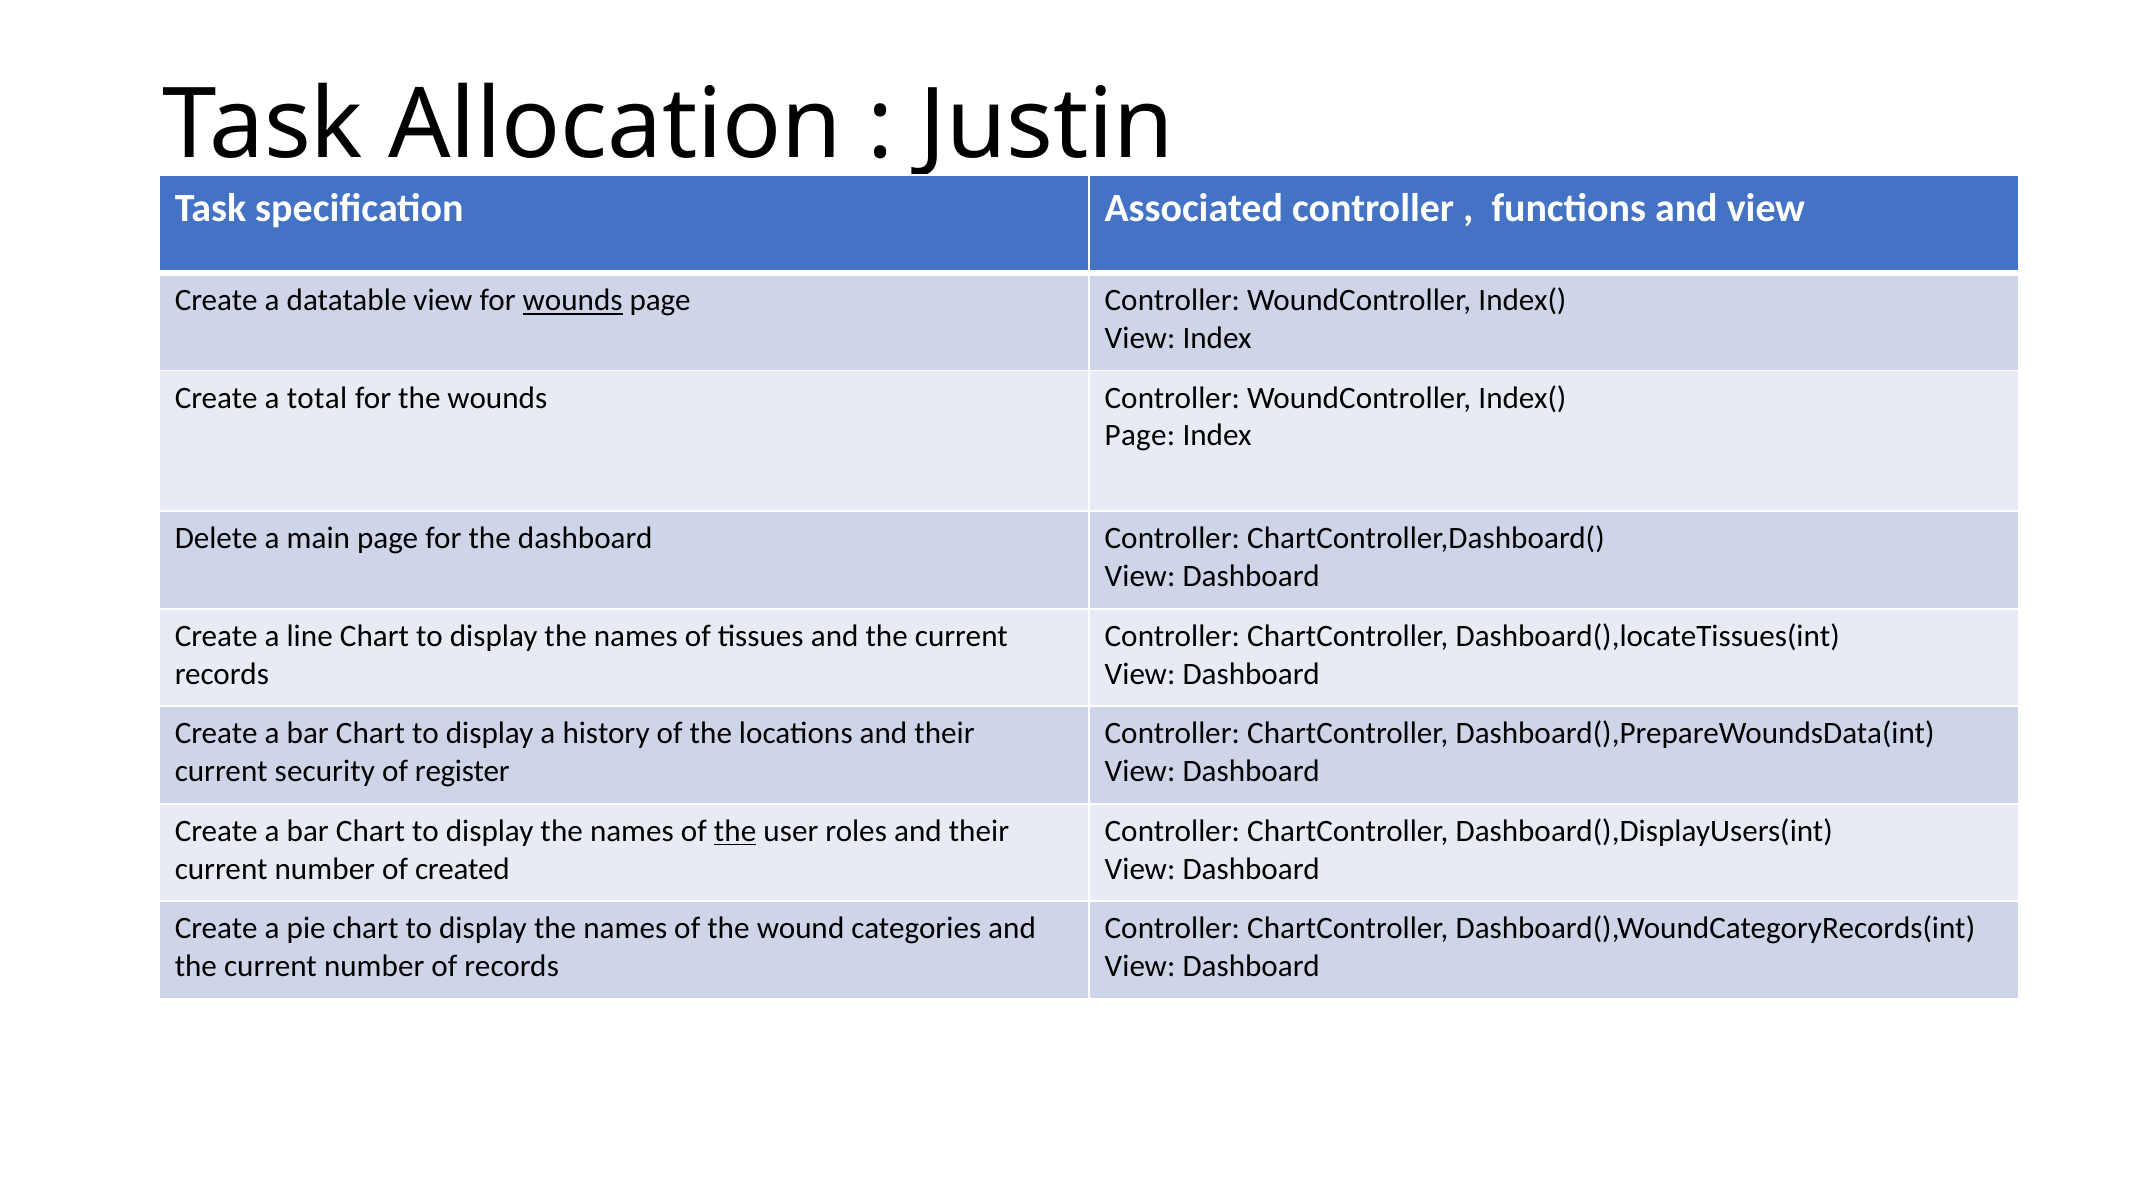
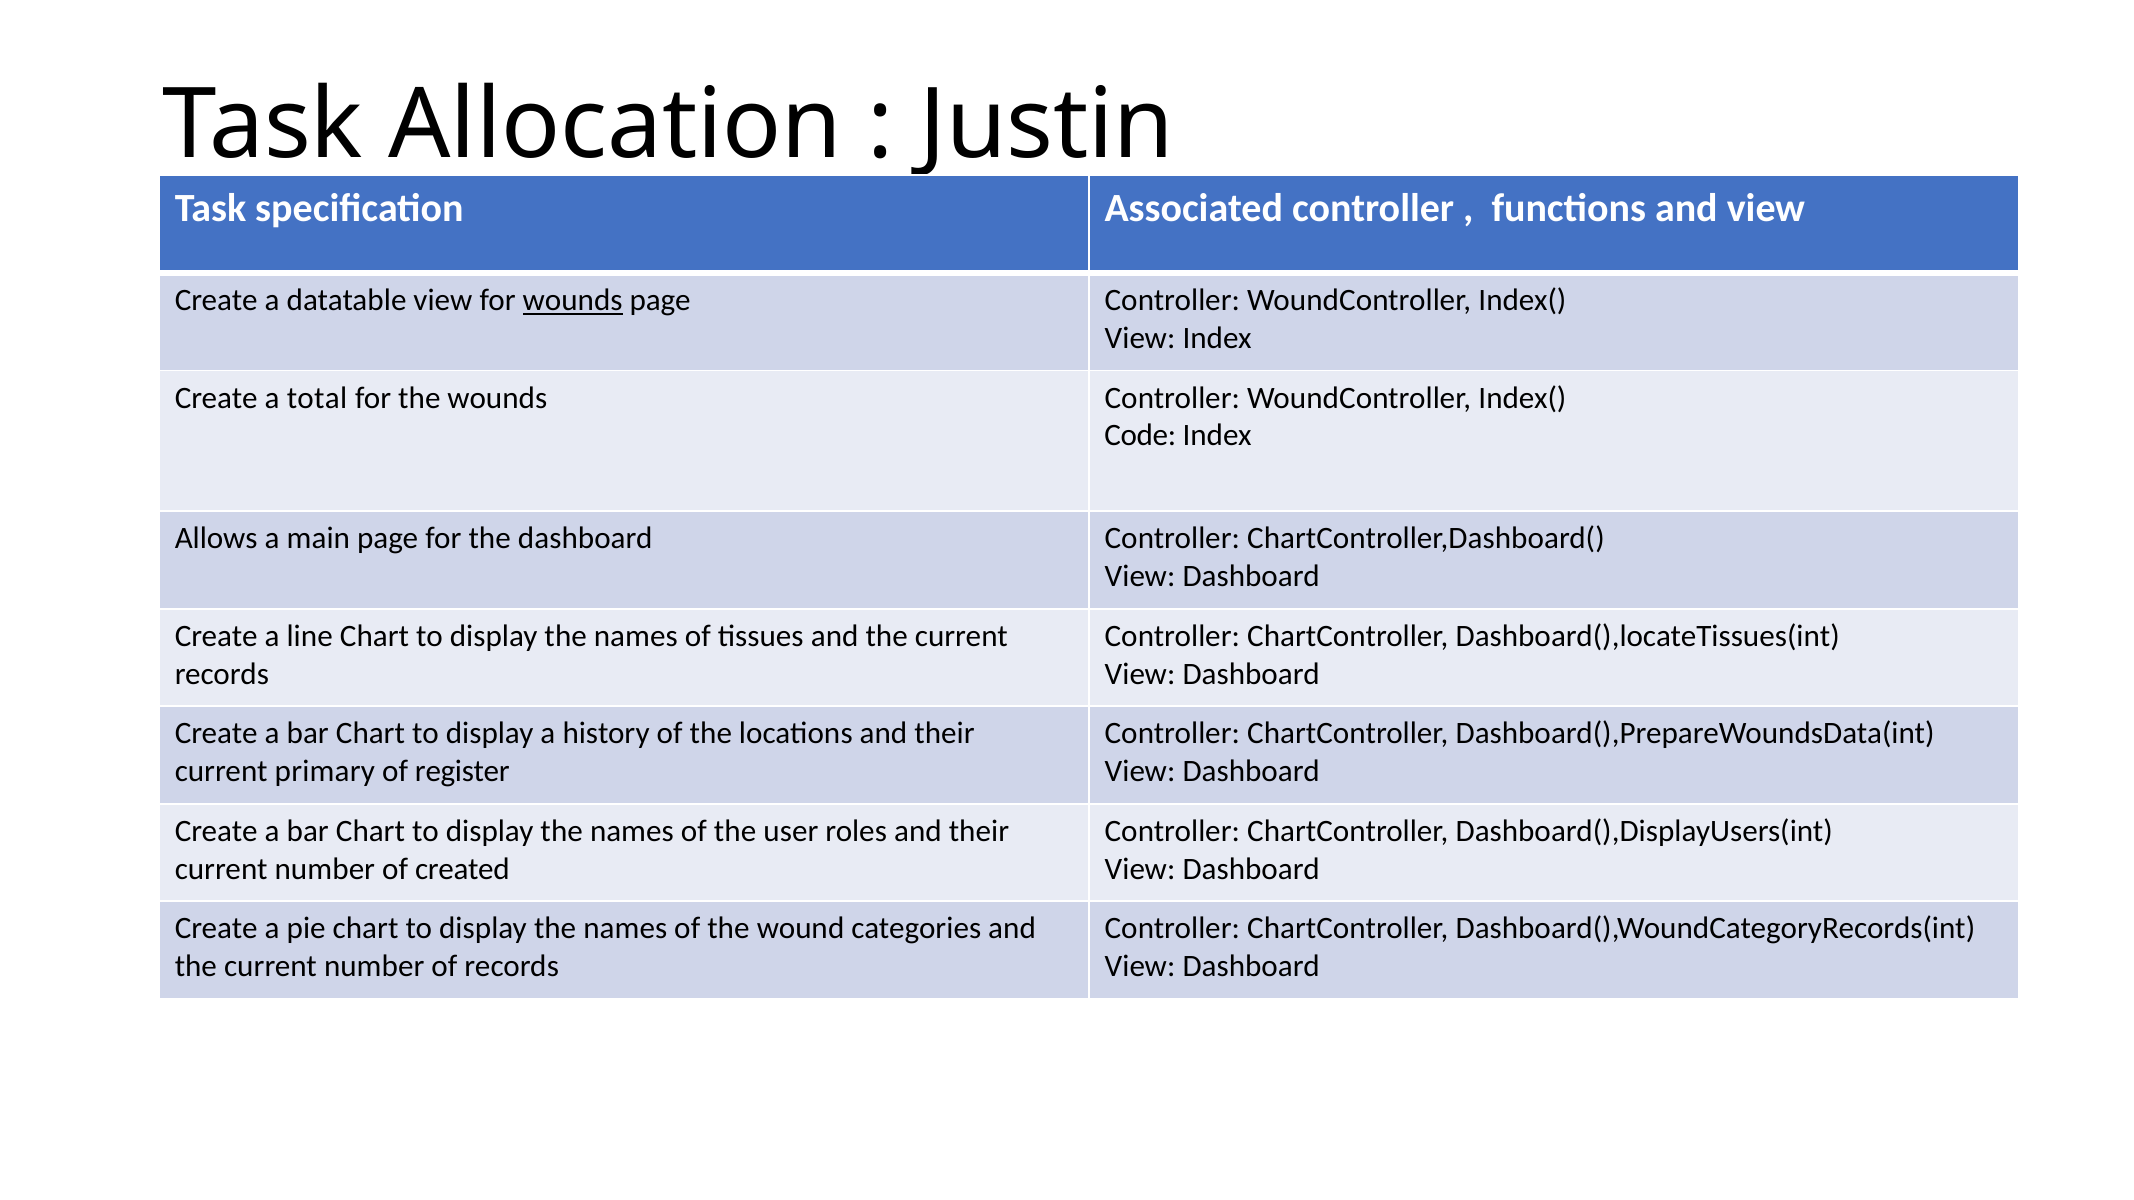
Page: Page -> Code (1140, 436)
Delete: Delete -> Allows (216, 539)
security: security -> primary (325, 772)
the underline: present -> none (735, 831)
